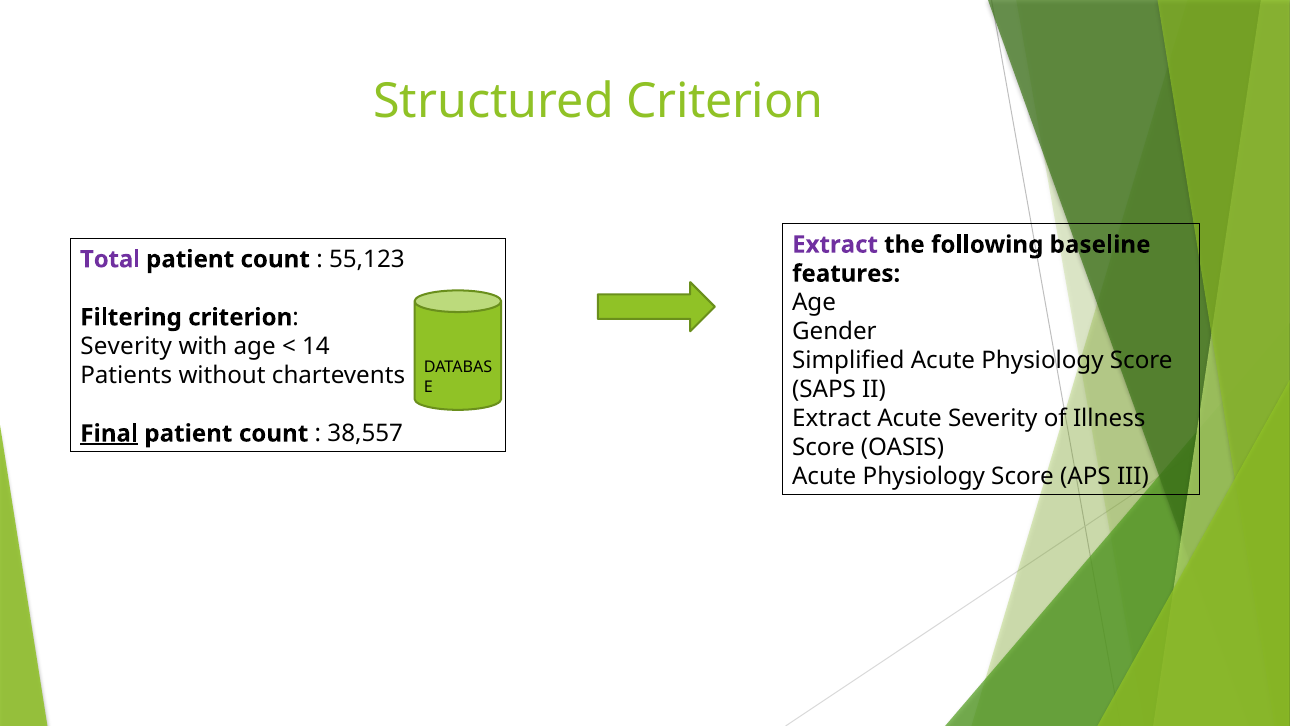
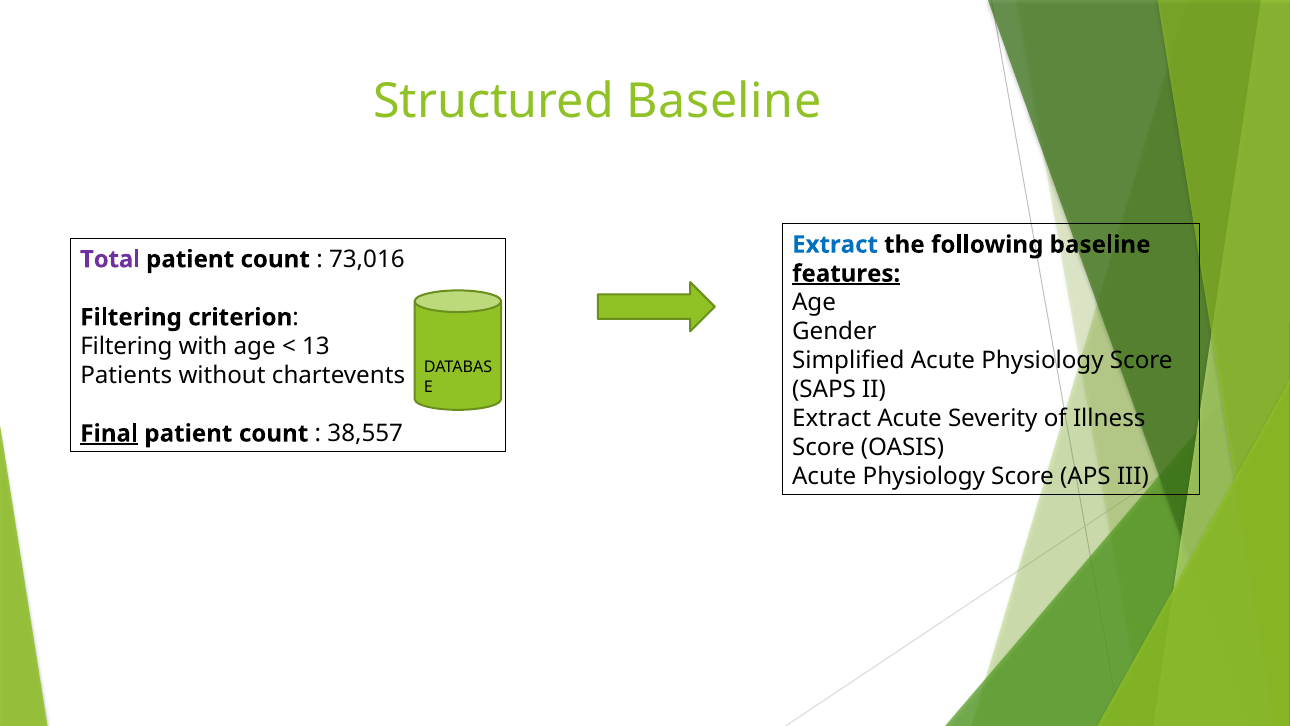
Structured Criterion: Criterion -> Baseline (724, 102)
Extract colour: purple -> blue (835, 245)
55,123: 55,123 -> 73,016 (367, 259)
features underline: none -> present (846, 274)
Severity: Severity -> Filtering (126, 346)
14: 14 -> 13 (316, 346)
